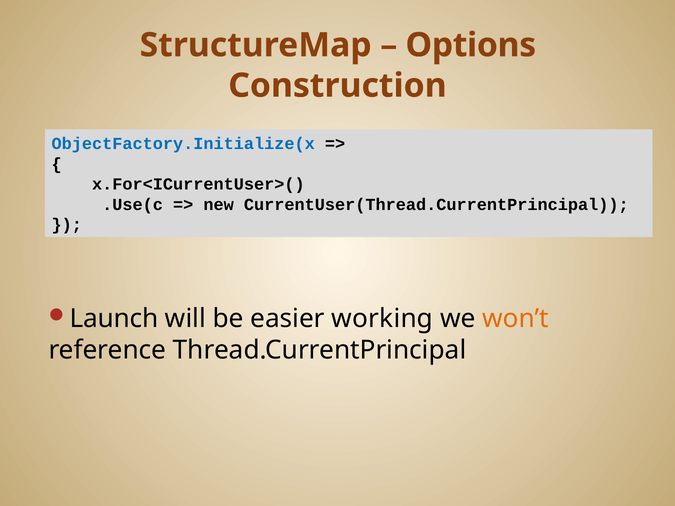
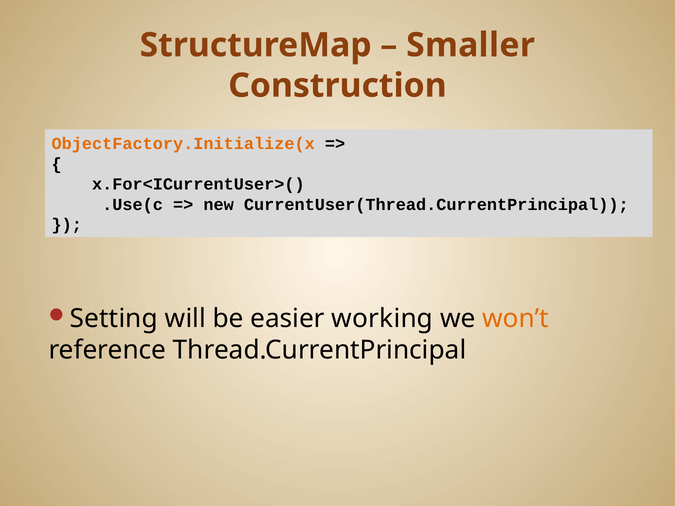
Options: Options -> Smaller (470, 45)
ObjectFactory.Initialize(x colour: blue -> orange (183, 144)
Launch: Launch -> Setting (114, 319)
